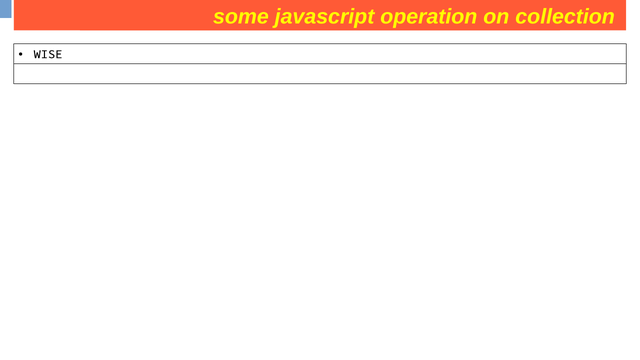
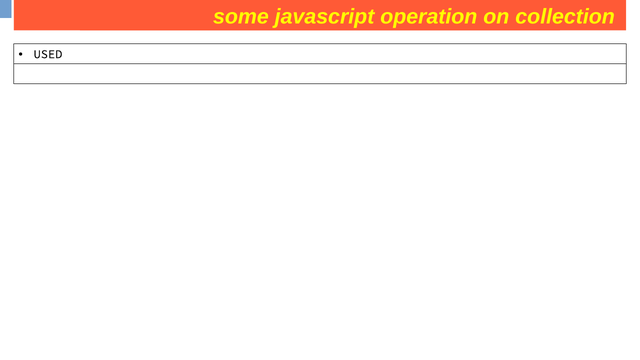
WISE: WISE -> USED (48, 54)
